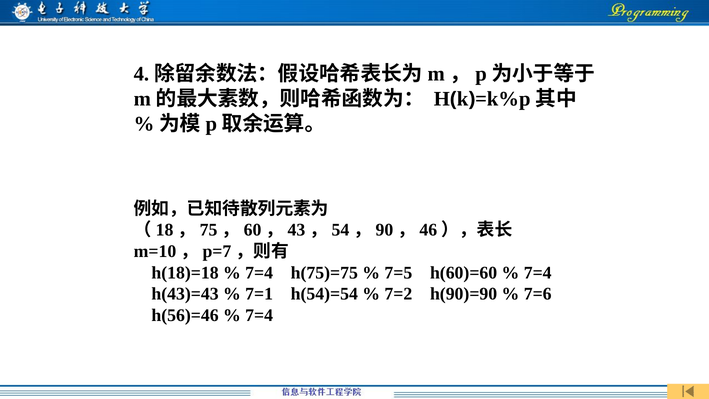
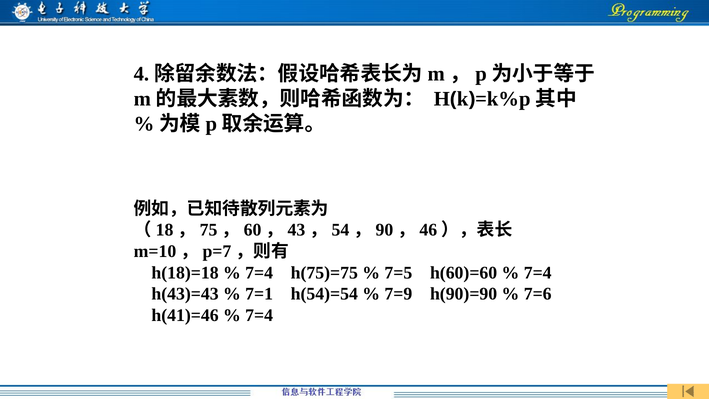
7=2: 7=2 -> 7=9 (398, 294)
h(56)=46: h(56)=46 -> h(41)=46 (185, 315)
